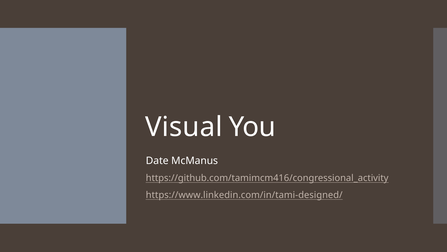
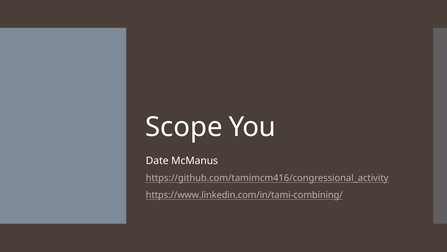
Visual: Visual -> Scope (184, 127)
https://www.linkedin.com/in/tami-designed/: https://www.linkedin.com/in/tami-designed/ -> https://www.linkedin.com/in/tami-combining/ (244, 195)
